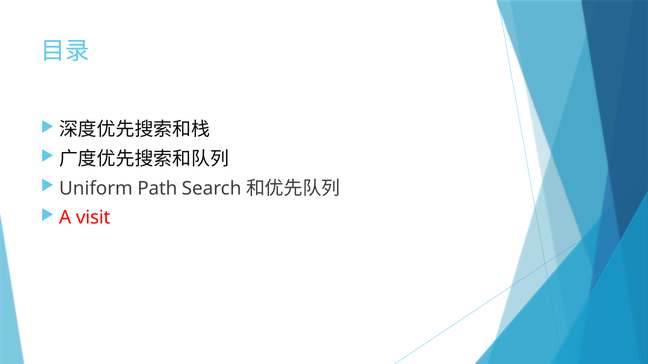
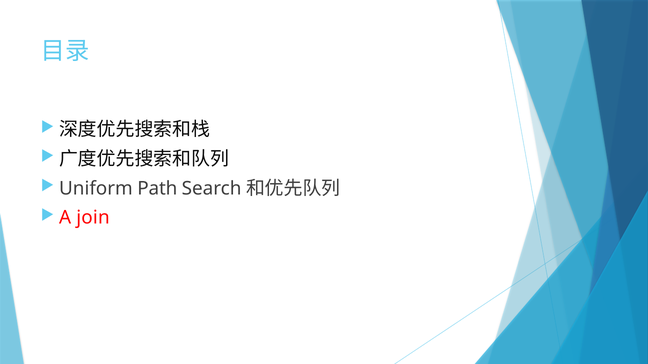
visit: visit -> join (93, 218)
